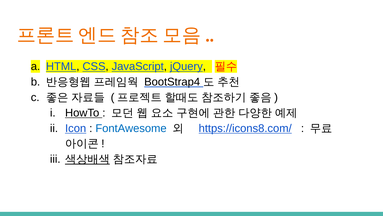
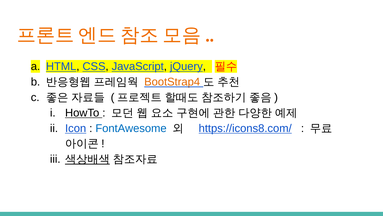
BootStrap4 colour: black -> orange (172, 82)
